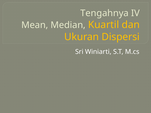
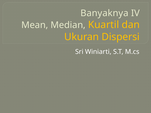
Tengahnya: Tengahnya -> Banyaknya (104, 13)
